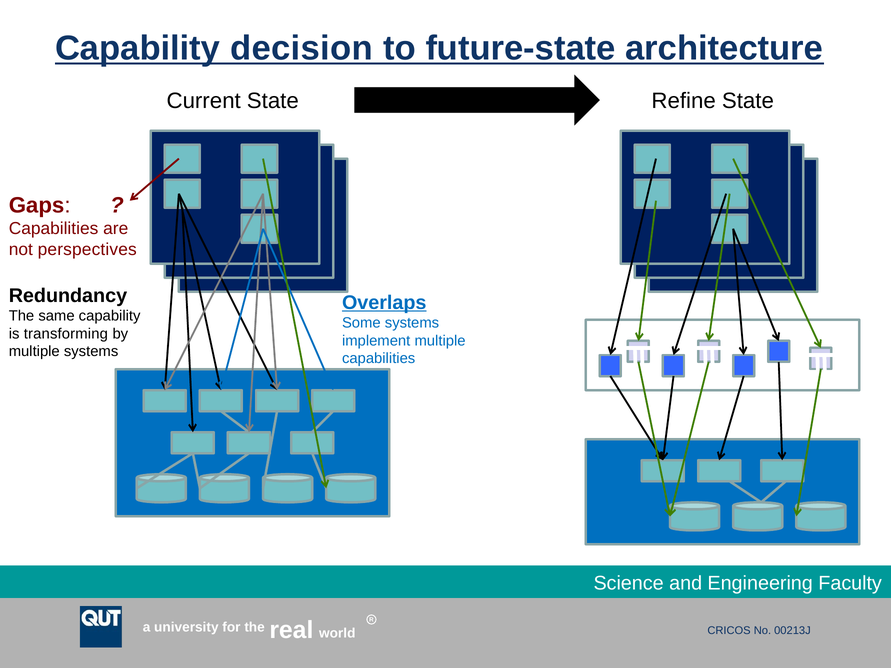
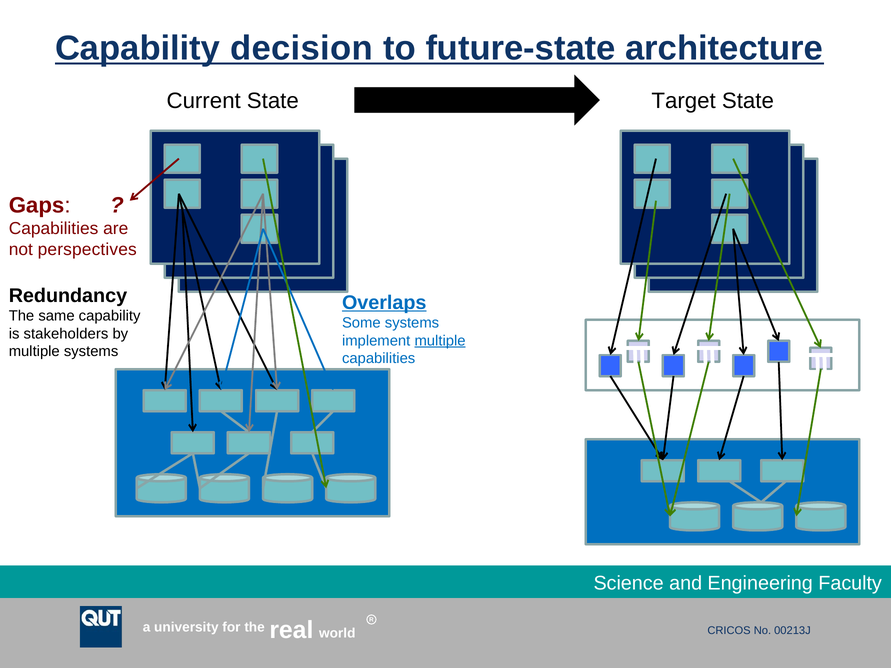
Refine: Refine -> Target (684, 101)
transforming: transforming -> stakeholders (66, 334)
multiple underline: none -> present (440, 341)
